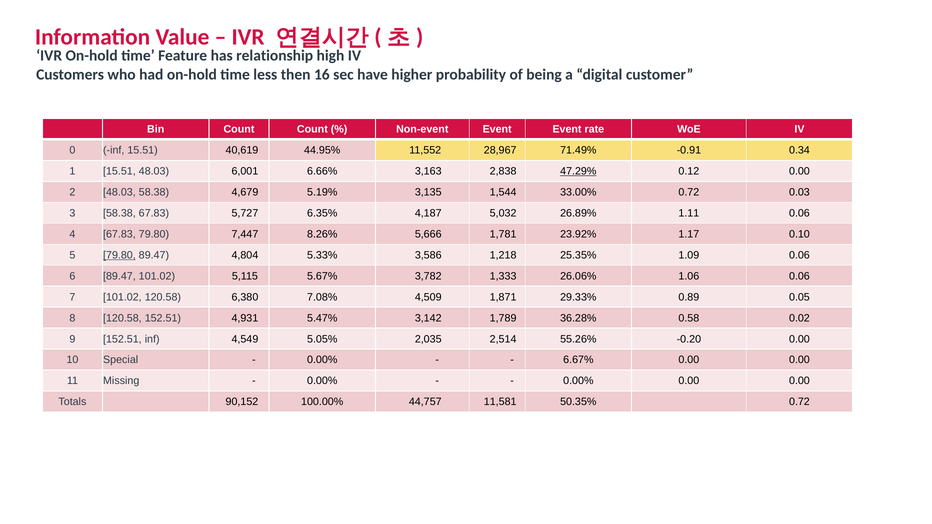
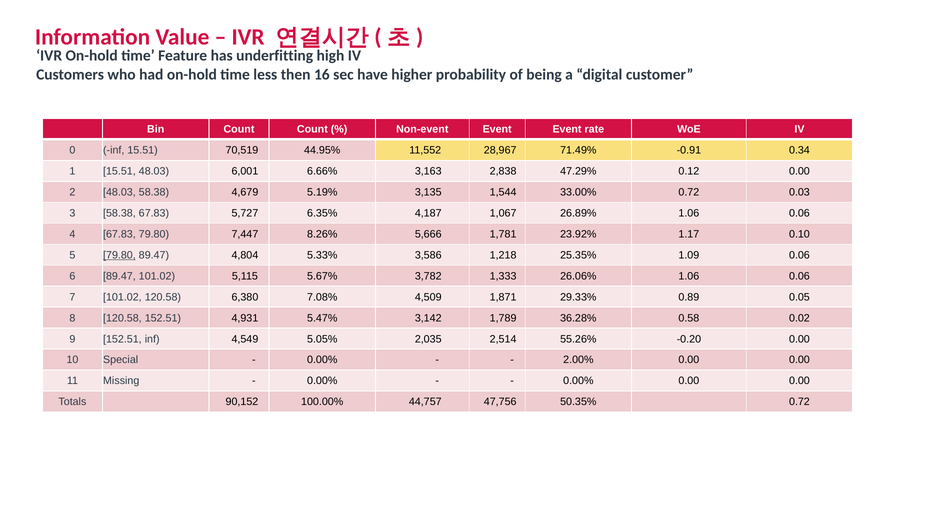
relationship: relationship -> underfitting (275, 56)
40,619: 40,619 -> 70,519 (242, 150)
47.29% underline: present -> none (578, 171)
5,032: 5,032 -> 1,067 (503, 213)
26.89% 1.11: 1.11 -> 1.06 (689, 213)
6.67%: 6.67% -> 2.00% (578, 360)
11,581: 11,581 -> 47,756 (500, 402)
